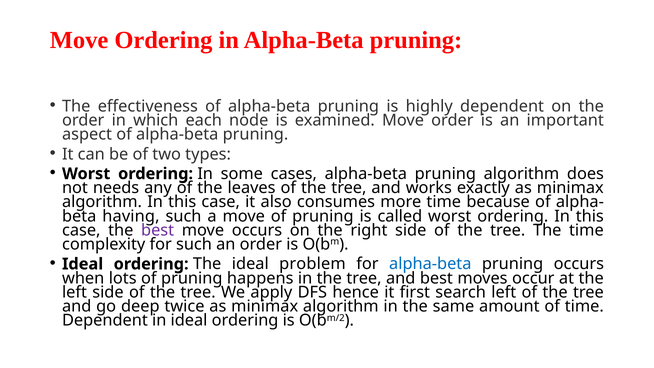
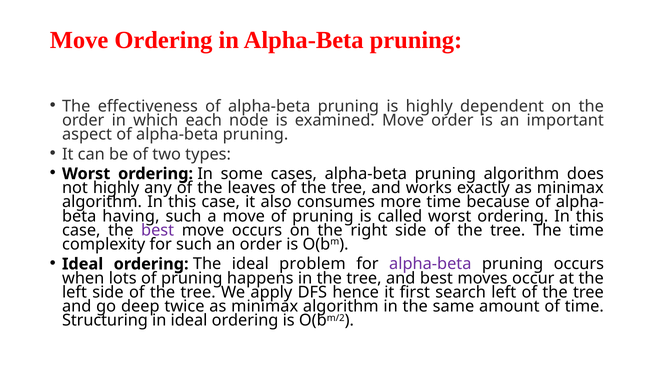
not needs: needs -> highly (116, 188)
alpha-beta colour: blue -> purple (430, 264)
Dependent: Dependent -> Structuring (105, 320)
